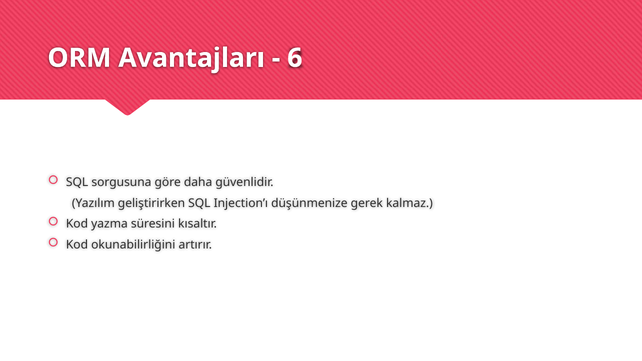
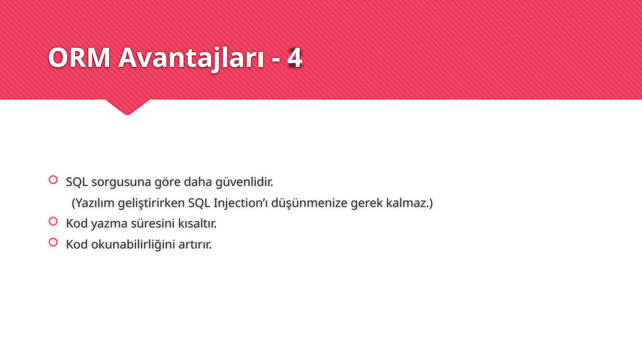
6: 6 -> 4 (295, 58)
